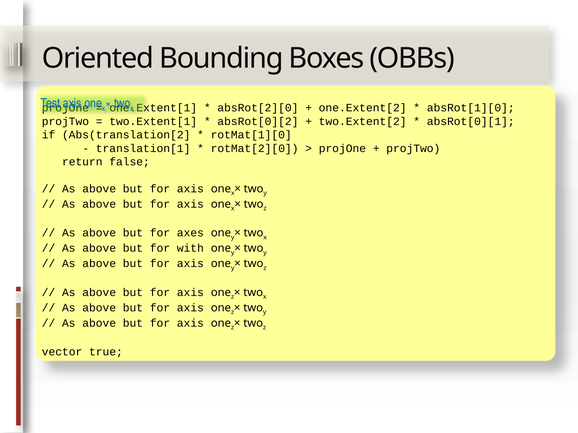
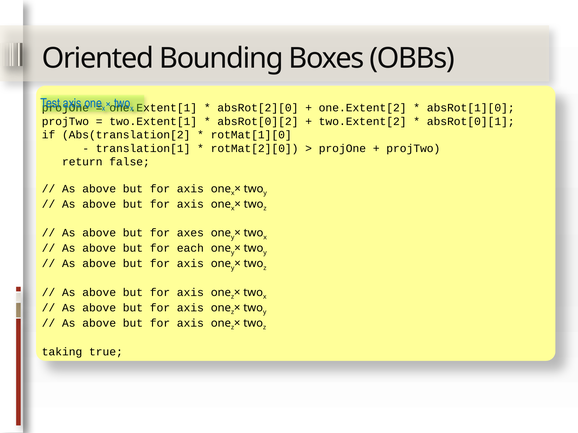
with: with -> each (190, 249)
vector: vector -> taking (62, 352)
